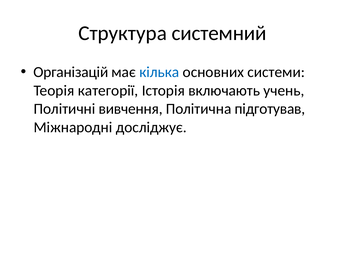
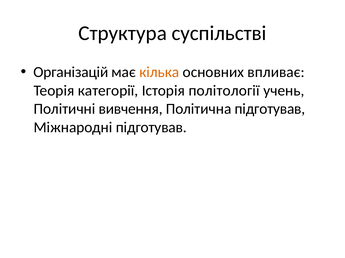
системний: системний -> суспільстві (219, 33)
кілька colour: blue -> orange (159, 72)
системи: системи -> впливає (276, 72)
включають: включають -> політології (224, 91)
Міжнародні досліджує: досліджує -> підготував (151, 128)
